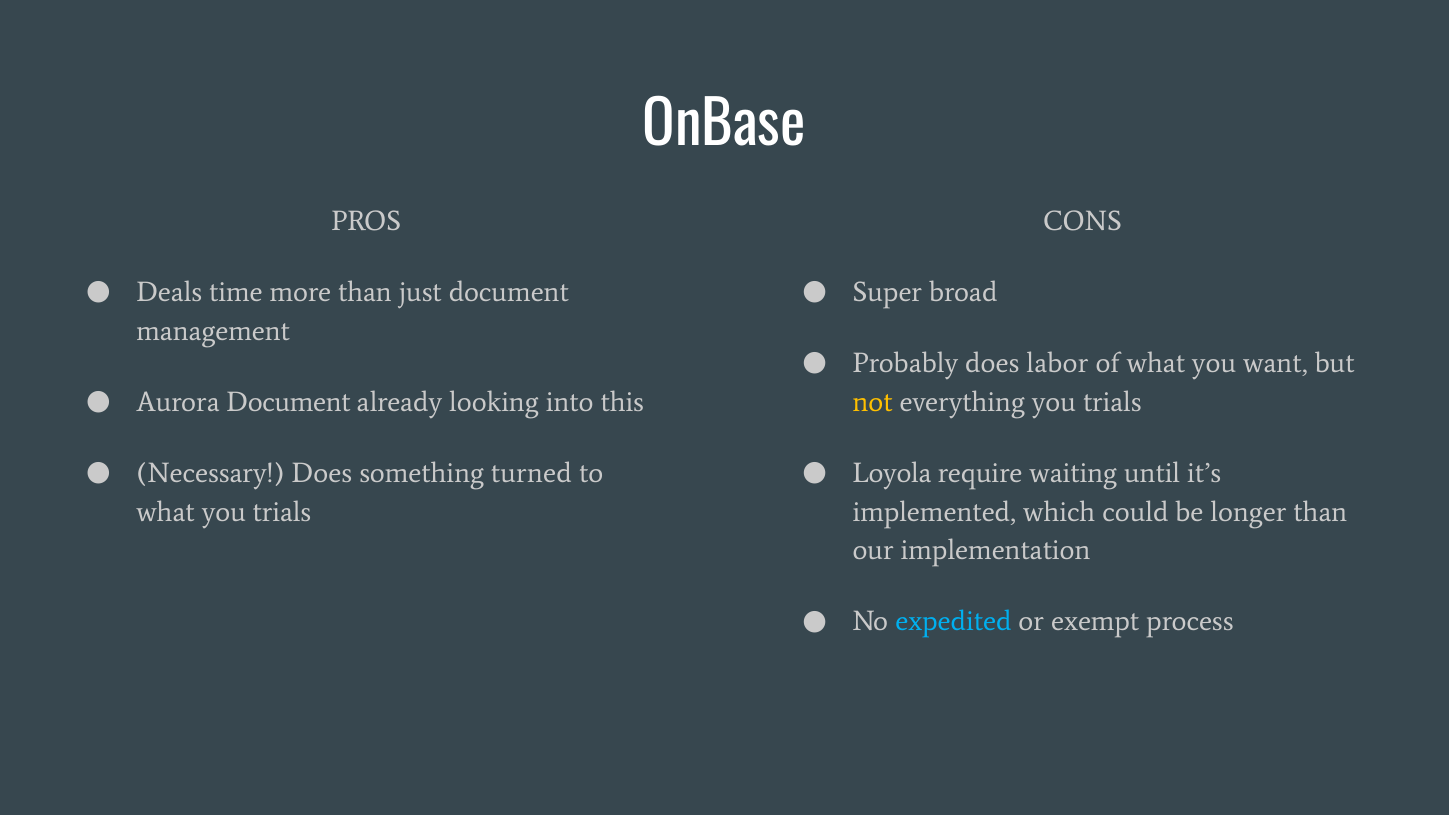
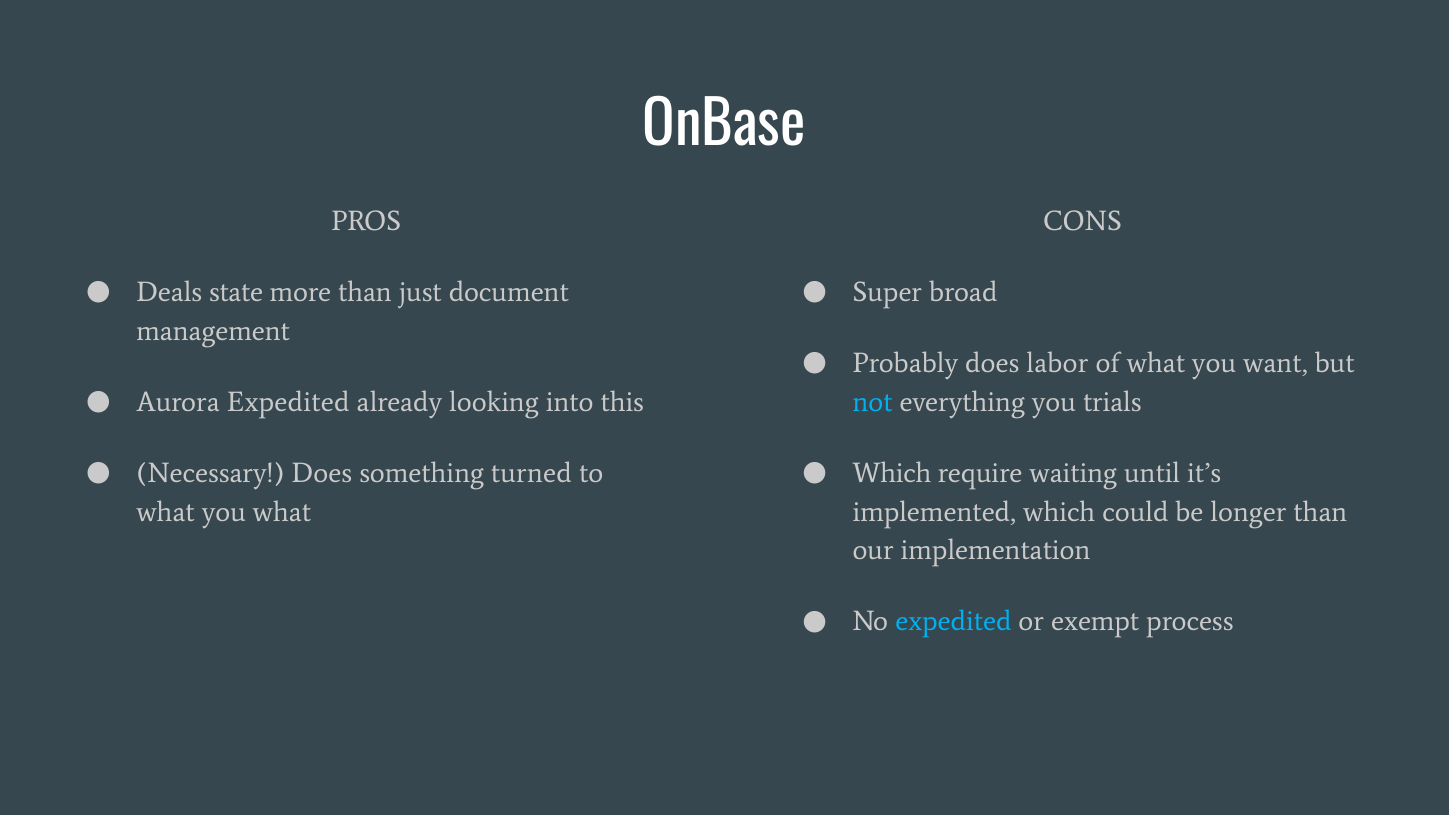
time: time -> state (236, 292)
Aurora Document: Document -> Expedited (288, 402)
not colour: yellow -> light blue (873, 402)
Loyola: Loyola -> Which (892, 473)
what you trials: trials -> what (282, 512)
